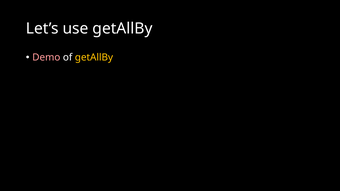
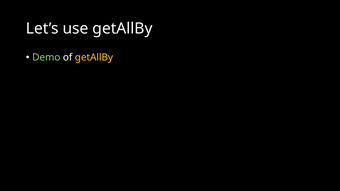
Demo colour: pink -> light green (46, 57)
